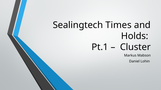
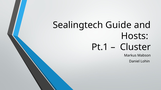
Times: Times -> Guide (119, 25)
Holds: Holds -> Hosts (135, 36)
